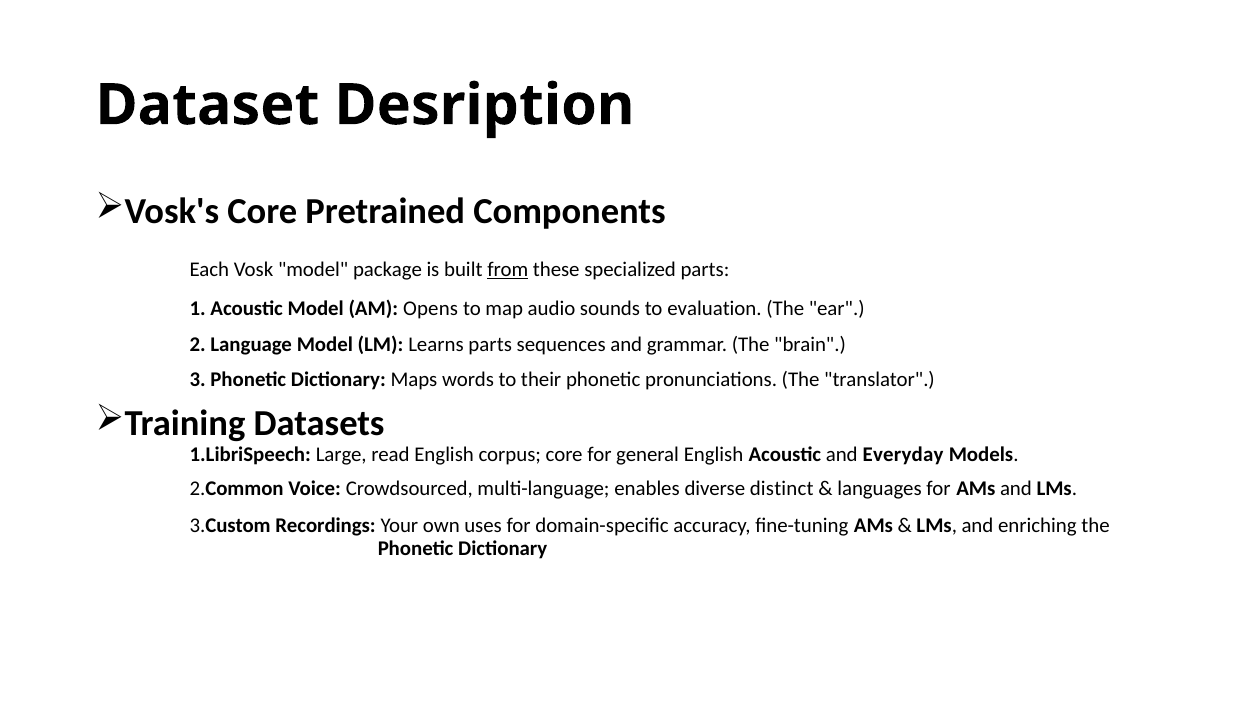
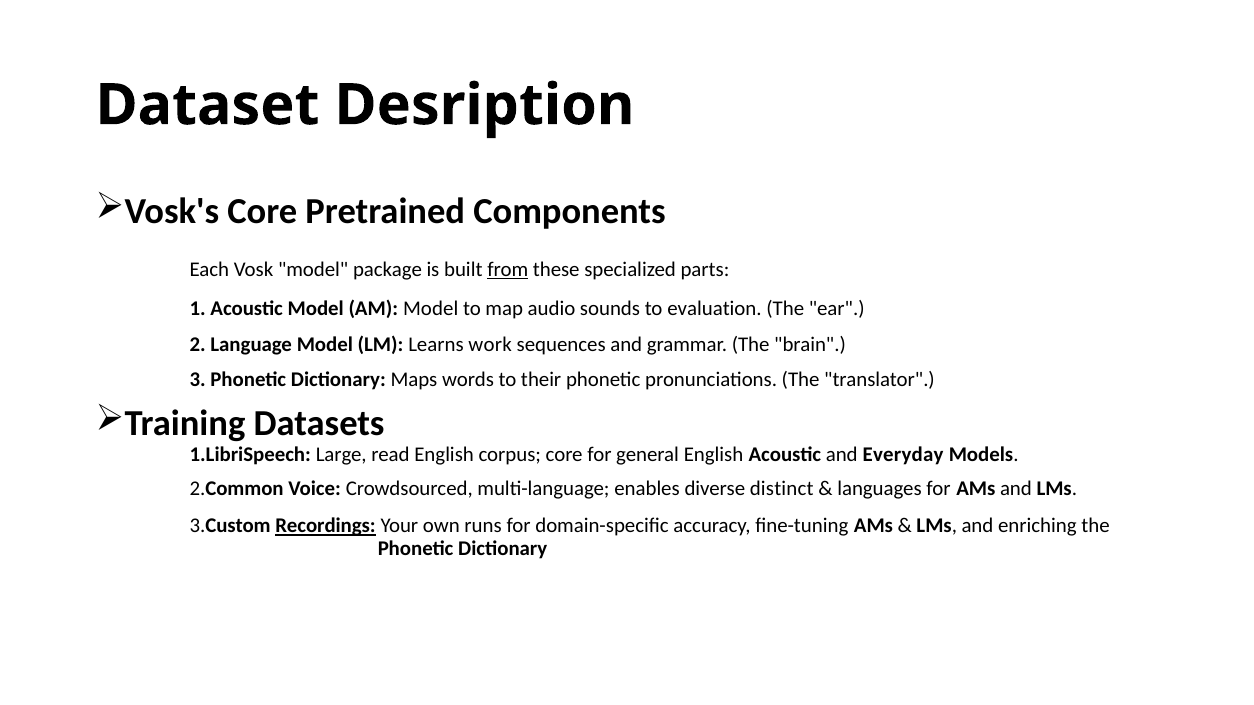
AM Opens: Opens -> Model (431, 309)
Learns parts: parts -> work (490, 344)
Recordings underline: none -> present (325, 526)
uses: uses -> runs (483, 526)
